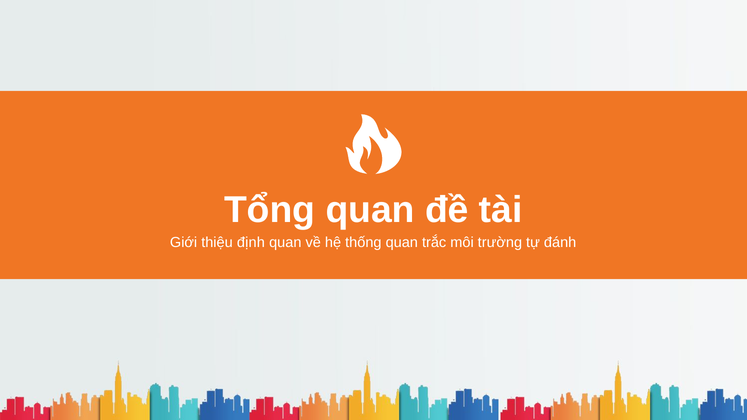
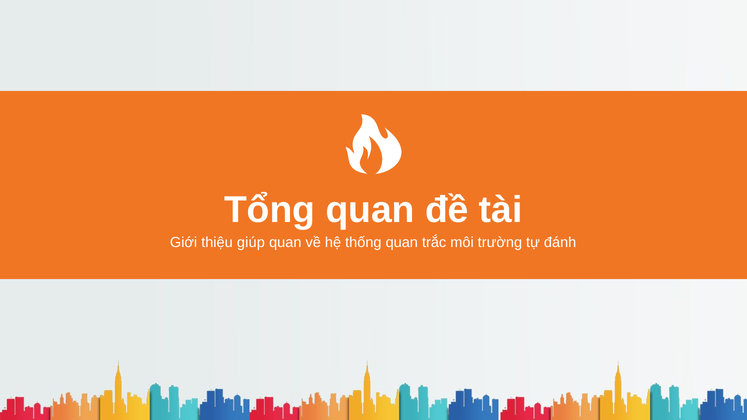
định: định -> giúp (251, 242)
